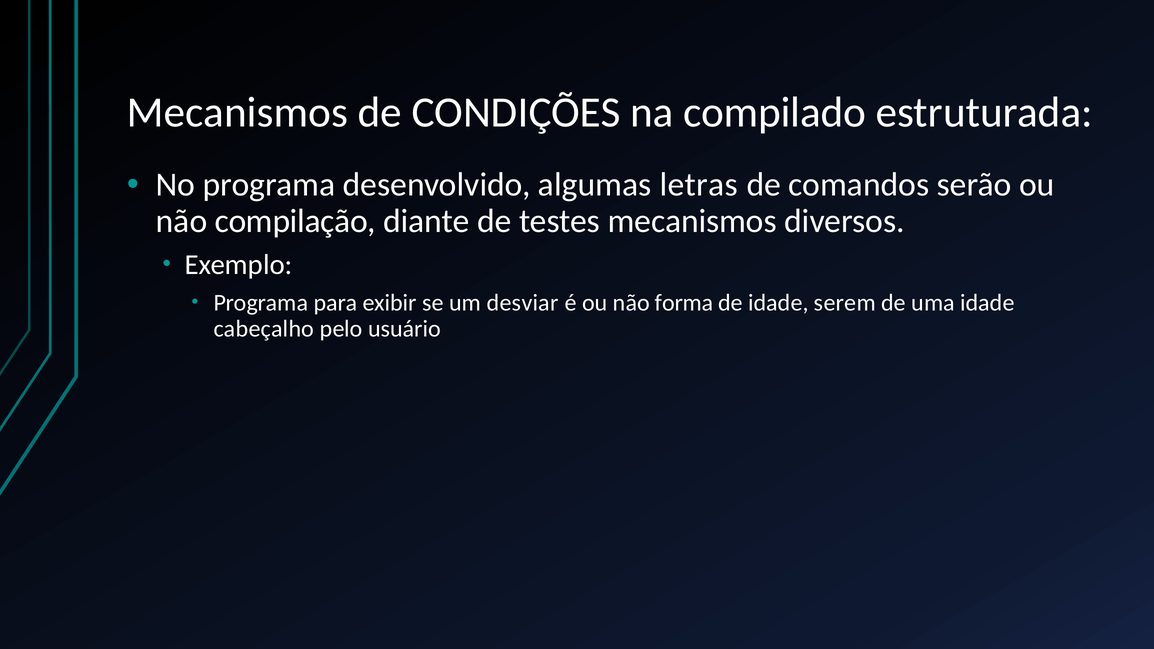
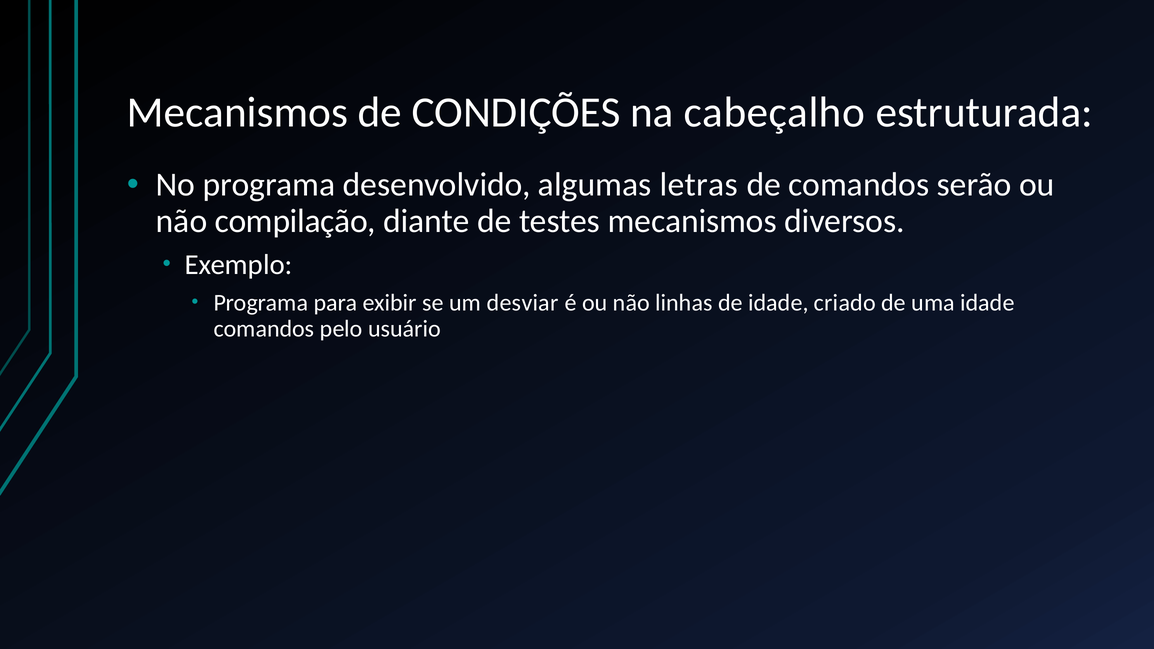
compilado: compilado -> cabeçalho (774, 112)
forma: forma -> linhas (684, 303)
serem: serem -> criado (845, 303)
cabeçalho: cabeçalho -> comandos (264, 329)
